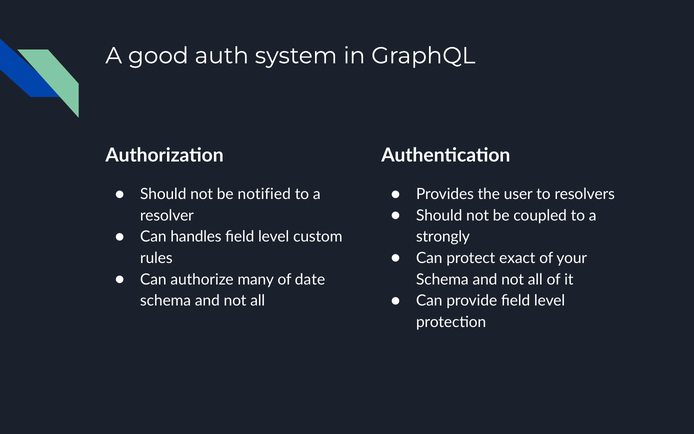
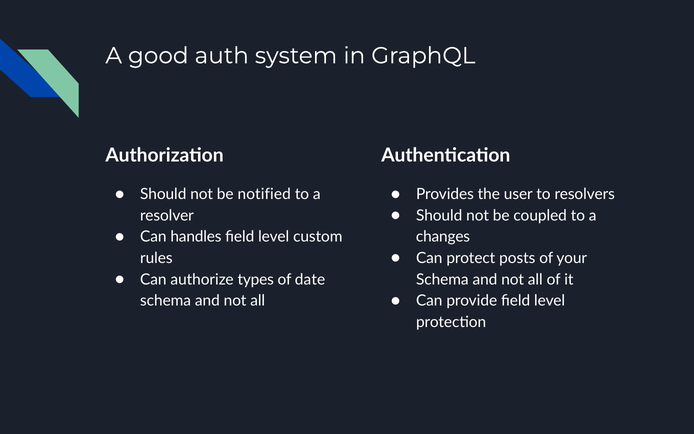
strongly: strongly -> changes (443, 237)
exact: exact -> posts (517, 258)
many: many -> types (256, 279)
